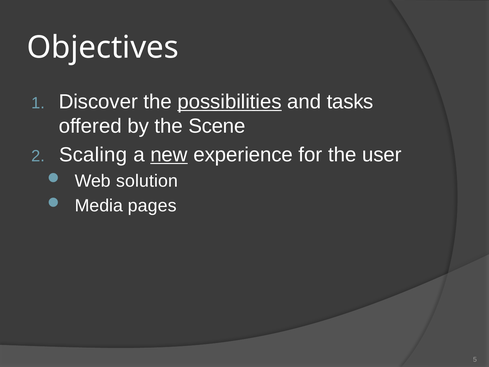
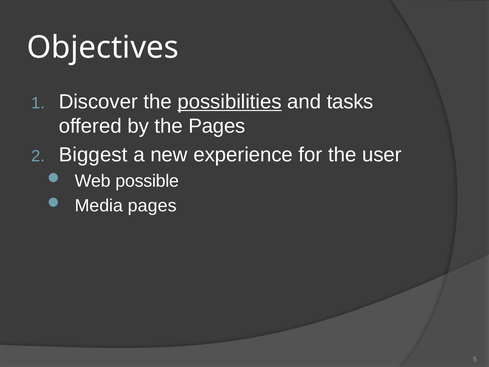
the Scene: Scene -> Pages (217, 126)
Scaling: Scaling -> Biggest (93, 155)
new underline: present -> none (169, 155)
solution: solution -> possible (147, 181)
